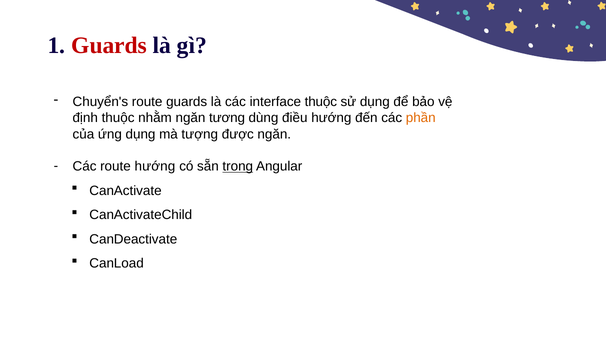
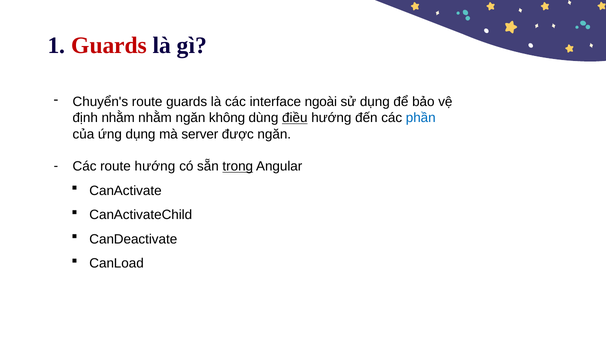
interface thuộc: thuộc -> ngoài (321, 102)
định thuộc: thuộc -> nhằm (118, 118)
tương: tương -> không (227, 118)
điều underline: none -> present (295, 118)
phần colour: orange -> blue (421, 118)
tượng: tượng -> server (200, 134)
